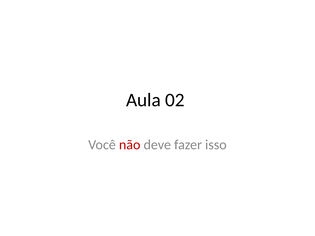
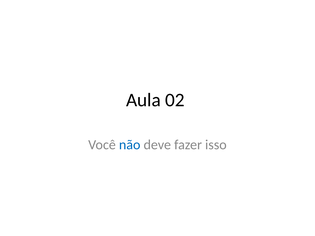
não colour: red -> blue (130, 145)
